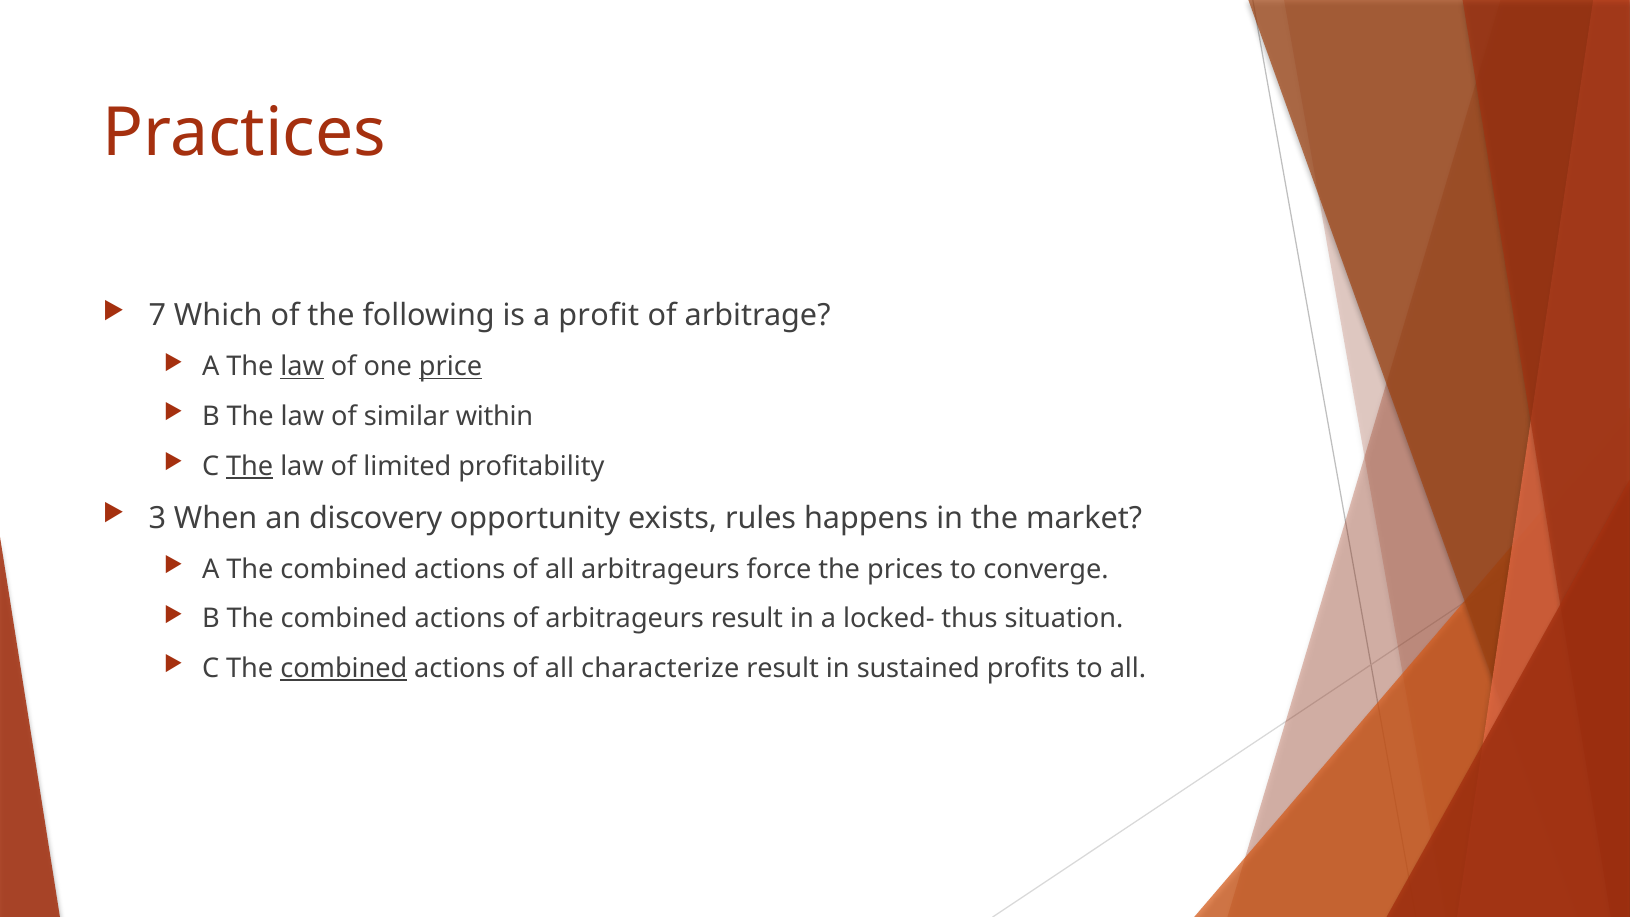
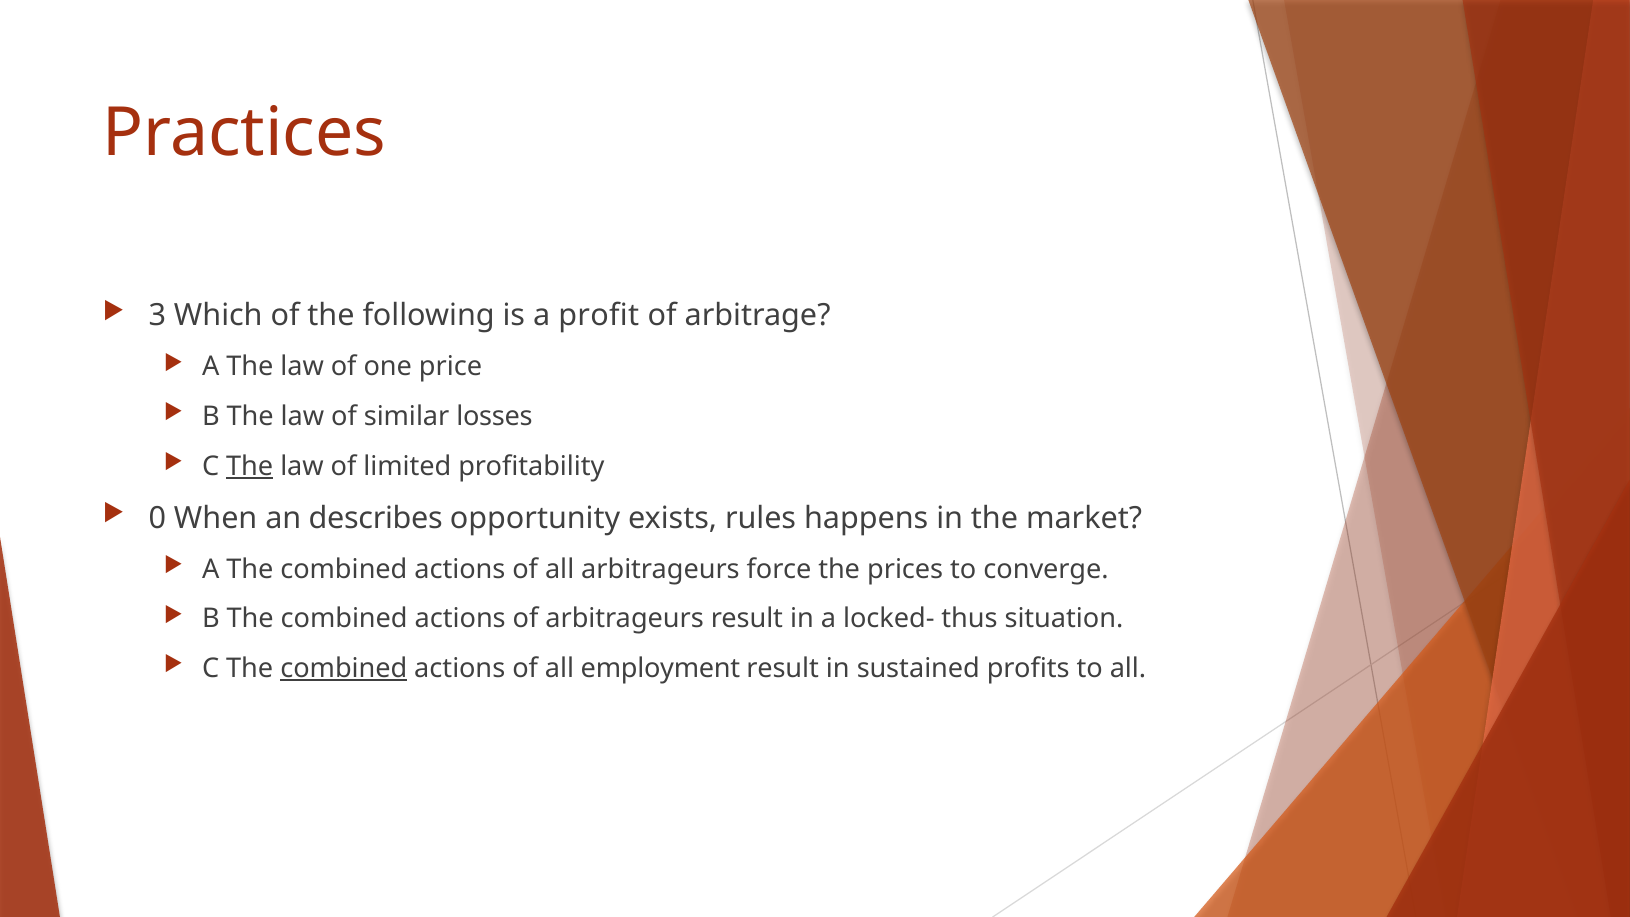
7: 7 -> 3 (157, 315)
law underline: present -> none (302, 367)
price underline: present -> none (451, 367)
within: within -> losses (495, 416)
3: 3 -> 0 (157, 518)
discovery: discovery -> describes (376, 518)
characterize: characterize -> employment (660, 668)
